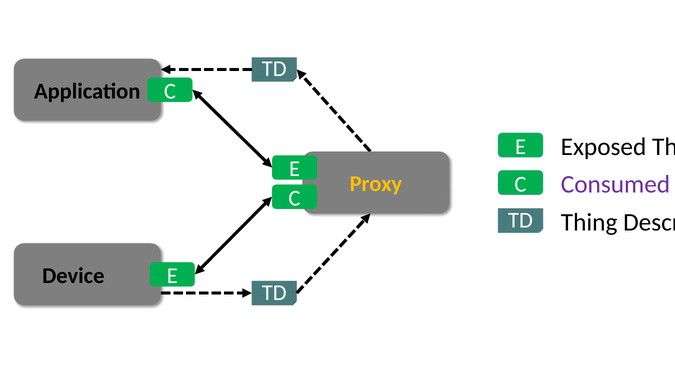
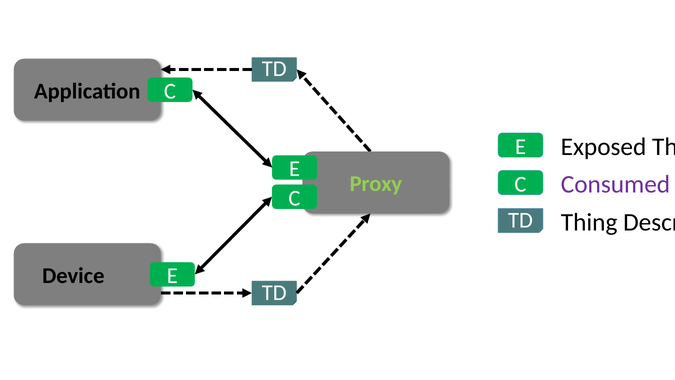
Proxy colour: yellow -> light green (376, 184)
